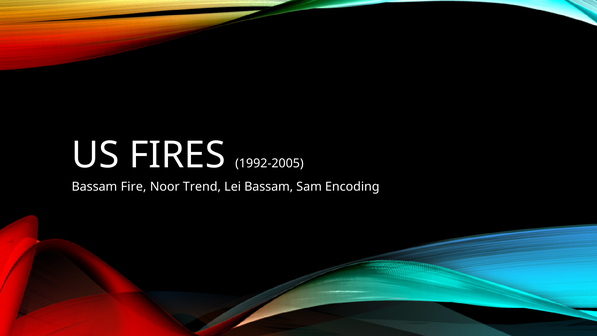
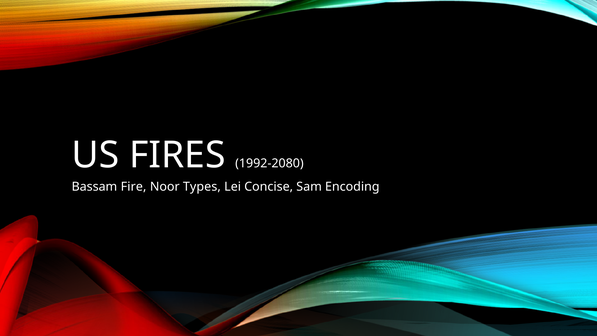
1992-2005: 1992-2005 -> 1992-2080 (269, 163)
Trend: Trend -> Types (202, 187)
Lei Bassam: Bassam -> Concise (269, 187)
